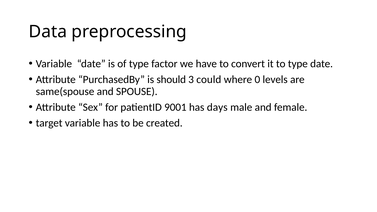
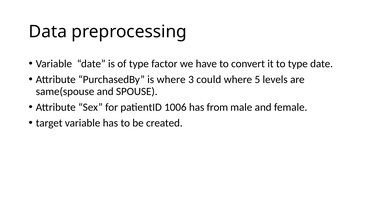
is should: should -> where (171, 80)
0: 0 -> 5 (257, 80)
9001: 9001 -> 1006 (175, 107)
days: days -> from (217, 107)
